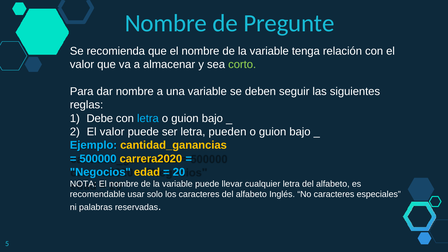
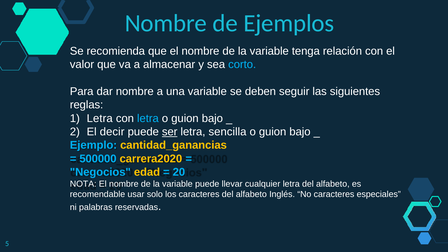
Pregunte: Pregunte -> Ejemplos (289, 23)
corto colour: light green -> light blue (242, 65)
Debe: Debe -> Letra (100, 118)
2 El valor: valor -> decir (112, 132)
ser underline: none -> present (170, 132)
pueden: pueden -> sencilla (228, 132)
